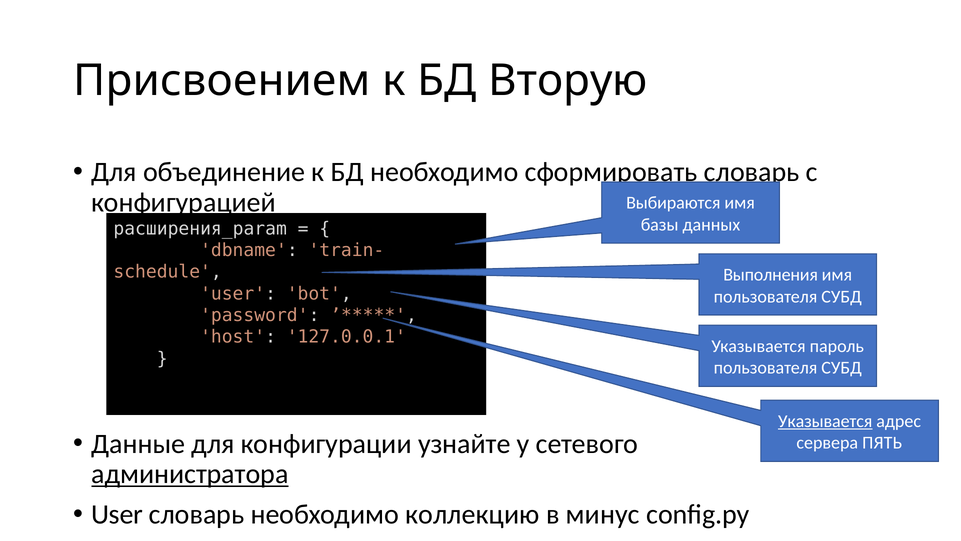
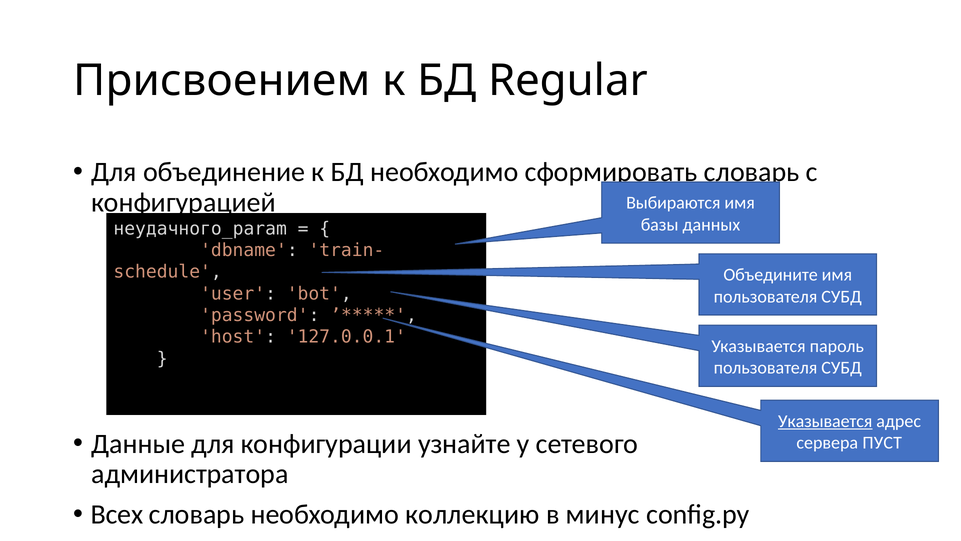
Вторую: Вторую -> Regular (568, 81)
расширения_param: расширения_param -> неудачного_param (200, 229)
Выполнения: Выполнения -> Объедините (771, 275)
ПЯТЬ: ПЯТЬ -> ПУСТ (882, 443)
администратора underline: present -> none (190, 474)
User: User -> Всех (117, 514)
